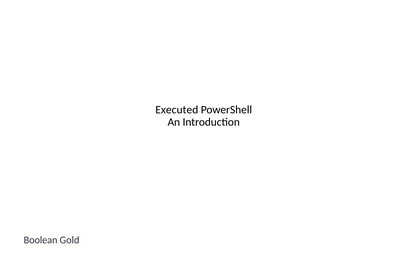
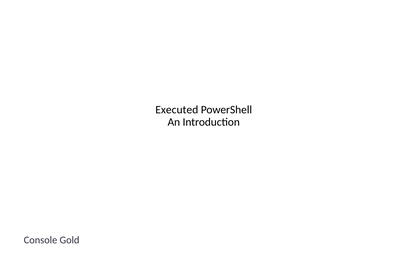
Boolean: Boolean -> Console (41, 240)
